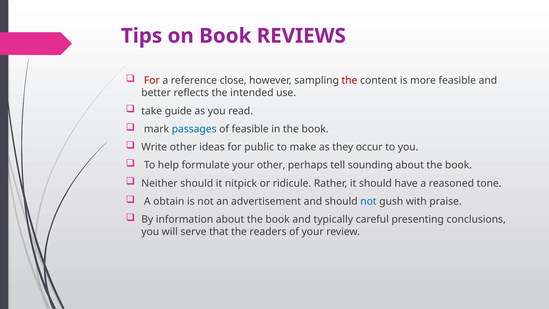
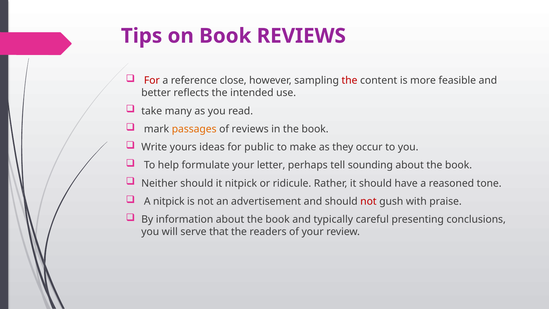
guide: guide -> many (178, 111)
passages colour: blue -> orange (194, 129)
of feasible: feasible -> reviews (250, 129)
Write other: other -> yours (183, 147)
your other: other -> letter (271, 165)
A obtain: obtain -> nitpick (169, 201)
not colour: blue -> red (368, 201)
